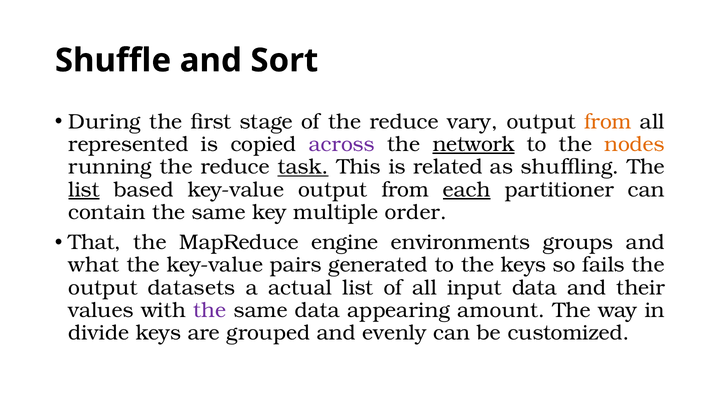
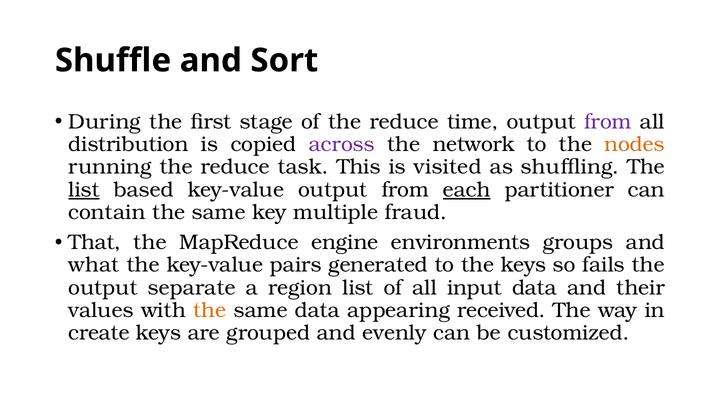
vary: vary -> time (473, 122)
from colour: orange -> purple (608, 122)
represented: represented -> distribution (128, 144)
network underline: present -> none (474, 144)
task underline: present -> none (303, 167)
related: related -> visited (448, 167)
order: order -> fraud (416, 212)
datasets: datasets -> separate (192, 288)
actual: actual -> region (300, 288)
the colour: purple -> orange (210, 310)
amount: amount -> received (501, 310)
divide: divide -> create (99, 333)
